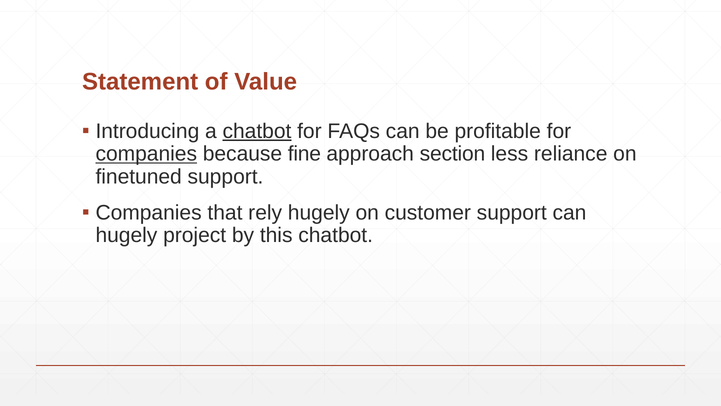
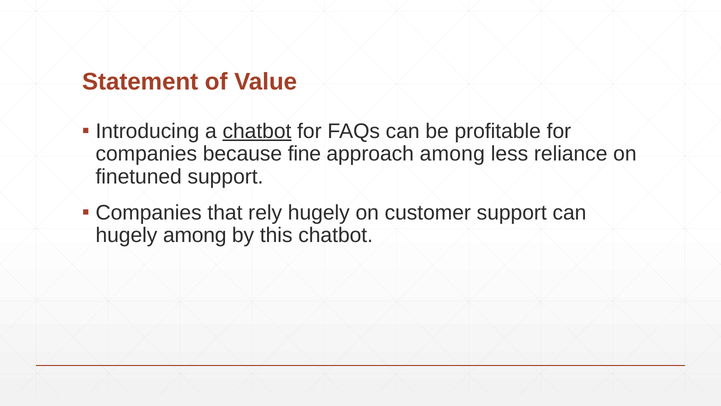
companies underline: present -> none (146, 154)
approach section: section -> among (452, 154)
hugely project: project -> among (195, 235)
